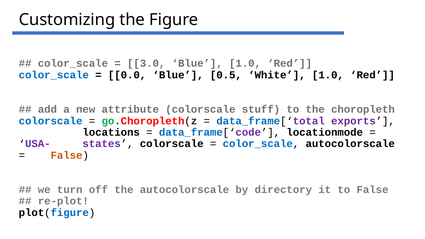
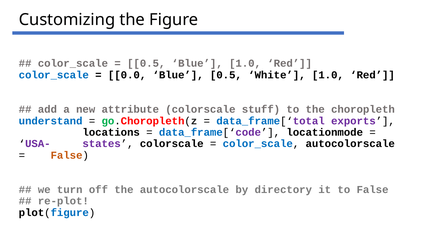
3.0: 3.0 -> 0.5 (146, 63)
colorscale: colorscale -> understand (51, 121)
